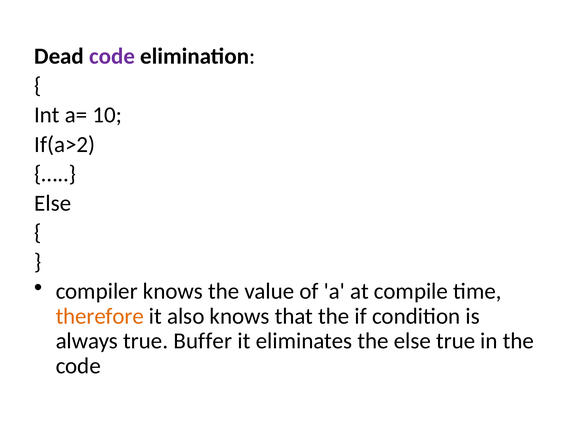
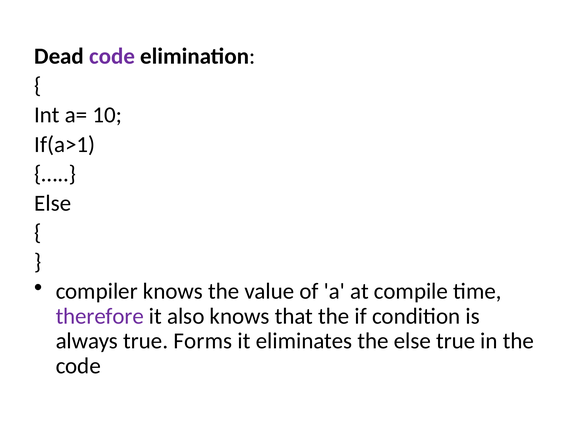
If(a>2: If(a>2 -> If(a>1 (65, 145)
therefore colour: orange -> purple (100, 316)
Buffer: Buffer -> Forms (203, 341)
